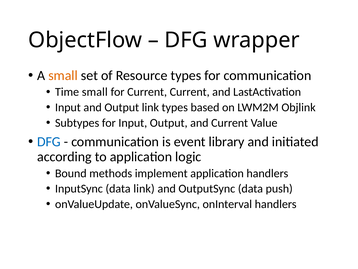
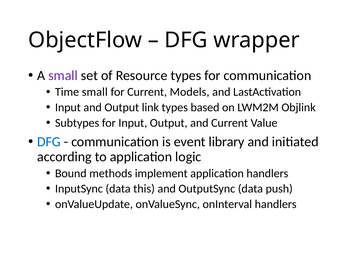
small colour: orange -> purple (63, 75)
Current Current: Current -> Models (190, 92)
data link: link -> this (144, 188)
